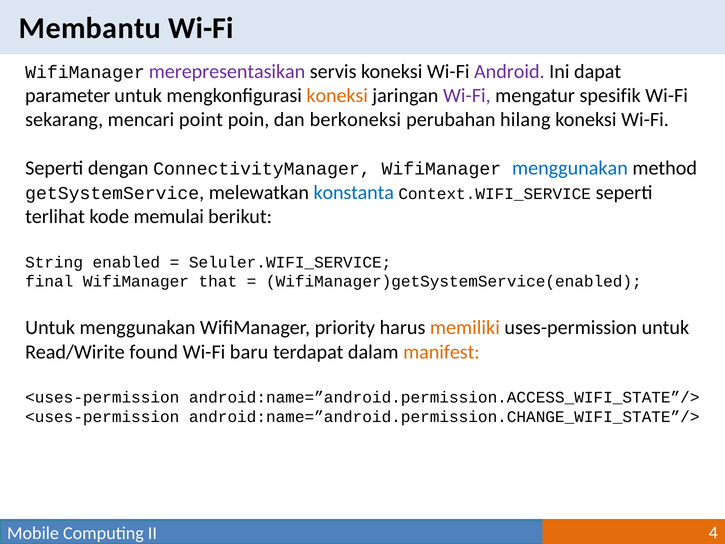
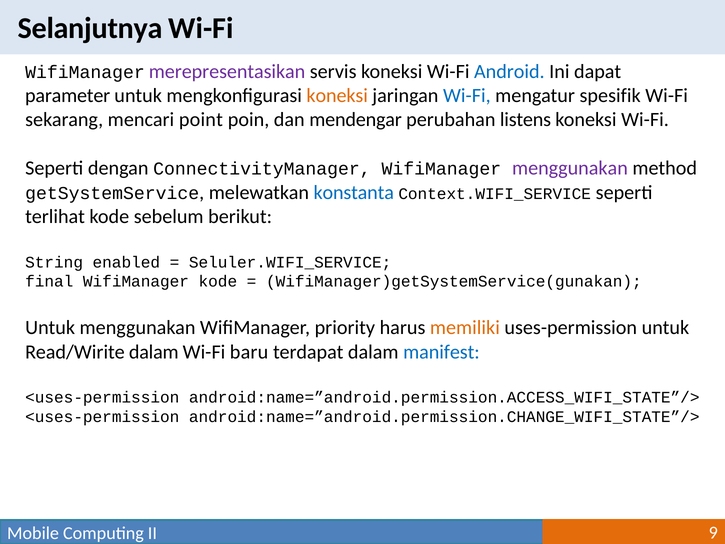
Membantu: Membantu -> Selanjutnya (90, 28)
Android colour: purple -> blue (509, 71)
Wi-Fi colour: purple -> blue (467, 96)
berkoneksi: berkoneksi -> mendengar (356, 120)
hilang: hilang -> listens (525, 120)
menggunakan colour: blue -> purple (570, 168)
memulai: memulai -> sebelum (169, 216)
WifiManager that: that -> kode (218, 281)
WifiManager)getSystemService(enabled: WifiManager)getSystemService(enabled -> WifiManager)getSystemService(gunakan (454, 281)
Read/Wirite found: found -> dalam (154, 352)
manifest colour: orange -> blue (441, 352)
4: 4 -> 9 (713, 533)
